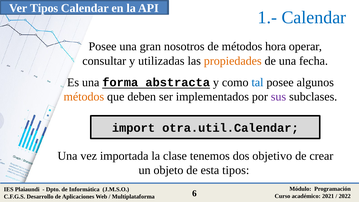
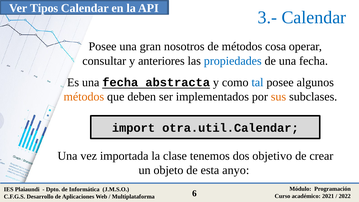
1.-: 1.- -> 3.- (267, 17)
hora: hora -> cosa (276, 46)
utilizadas: utilizadas -> anteriores (161, 61)
propiedades colour: orange -> blue (233, 61)
Es una forma: forma -> fecha (120, 82)
sus colour: purple -> orange (278, 97)
esta tipos: tipos -> anyo (236, 170)
